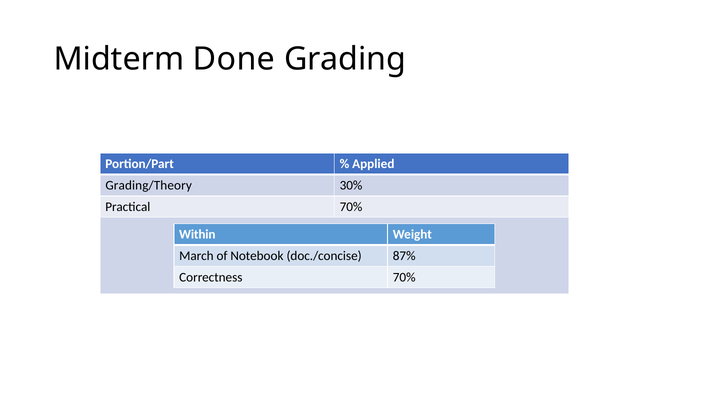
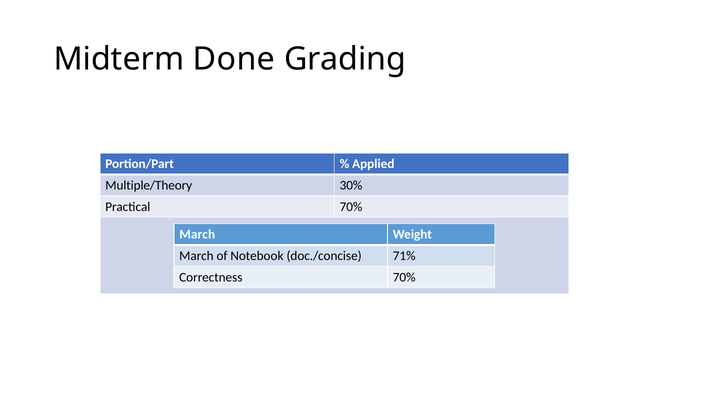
Grading/Theory: Grading/Theory -> Multiple/Theory (149, 185)
Within: Within -> March (197, 234)
87%: 87% -> 71% (404, 255)
